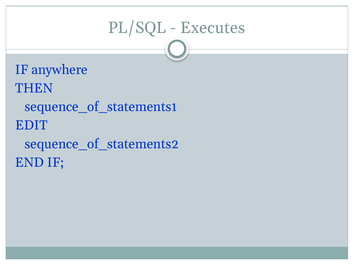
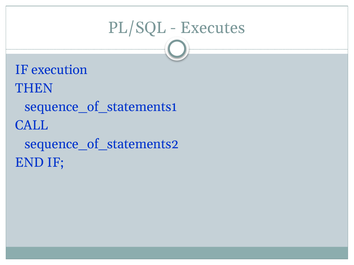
anywhere: anywhere -> execution (59, 70)
EDIT: EDIT -> CALL (32, 126)
